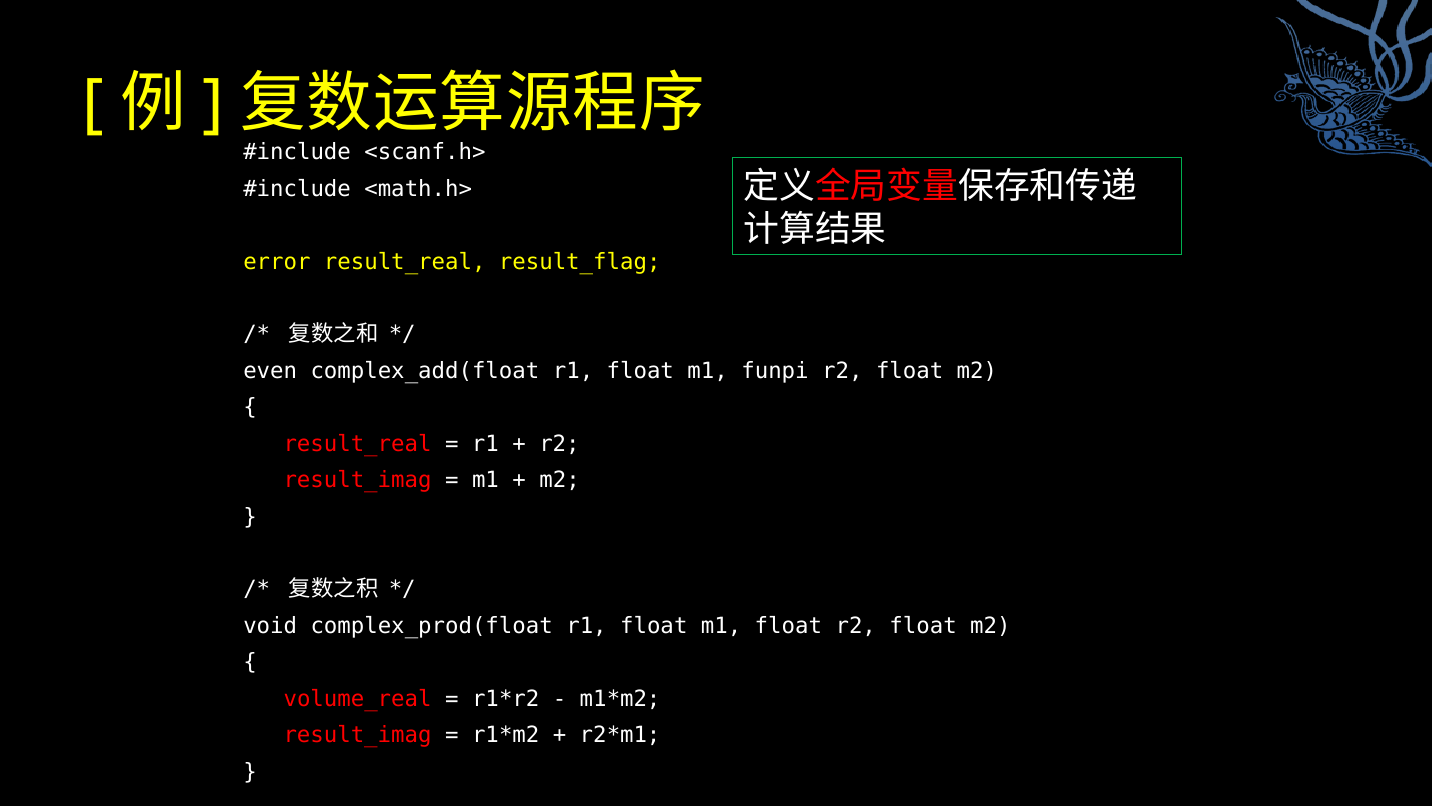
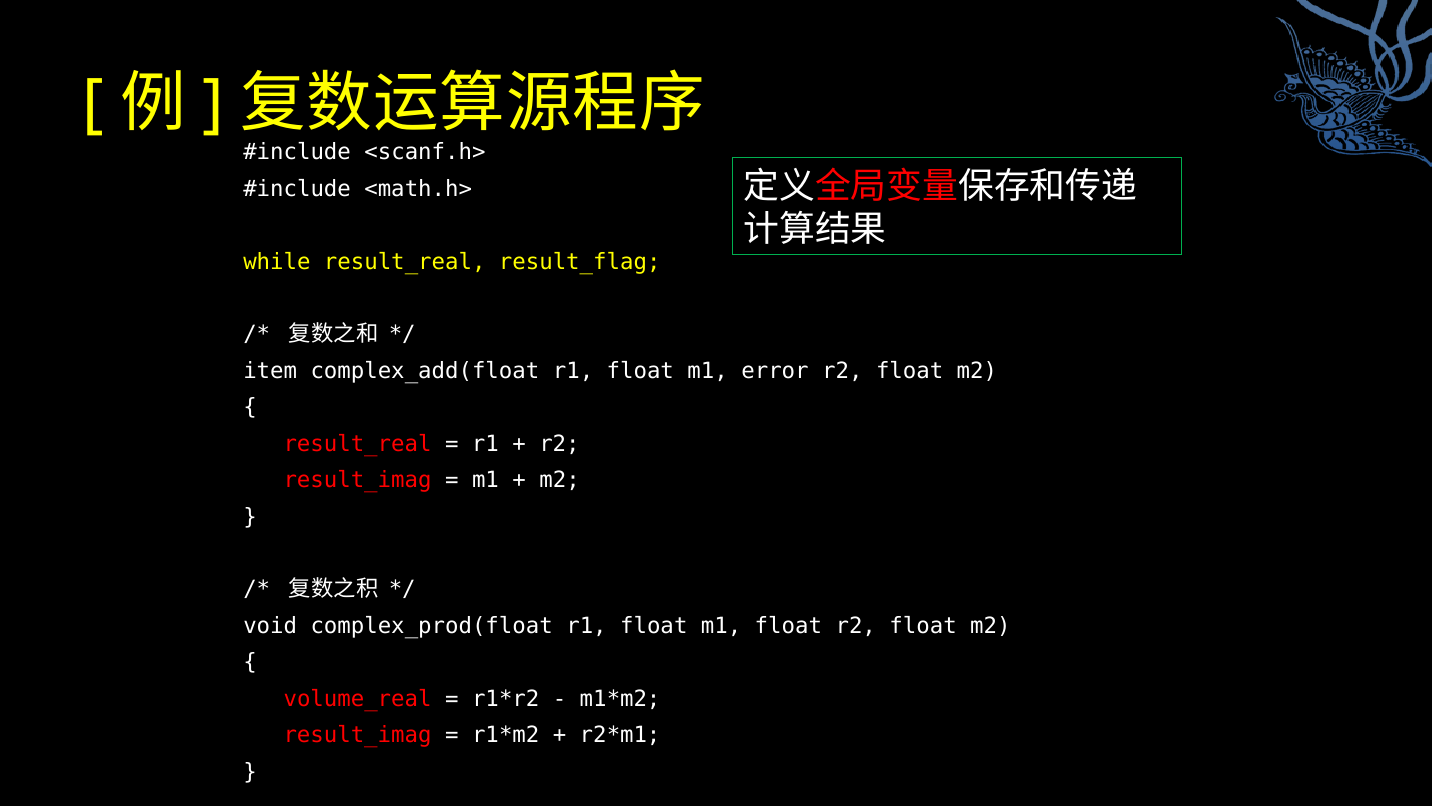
error: error -> while (277, 262)
even: even -> item (270, 371)
funpi: funpi -> error (775, 371)
